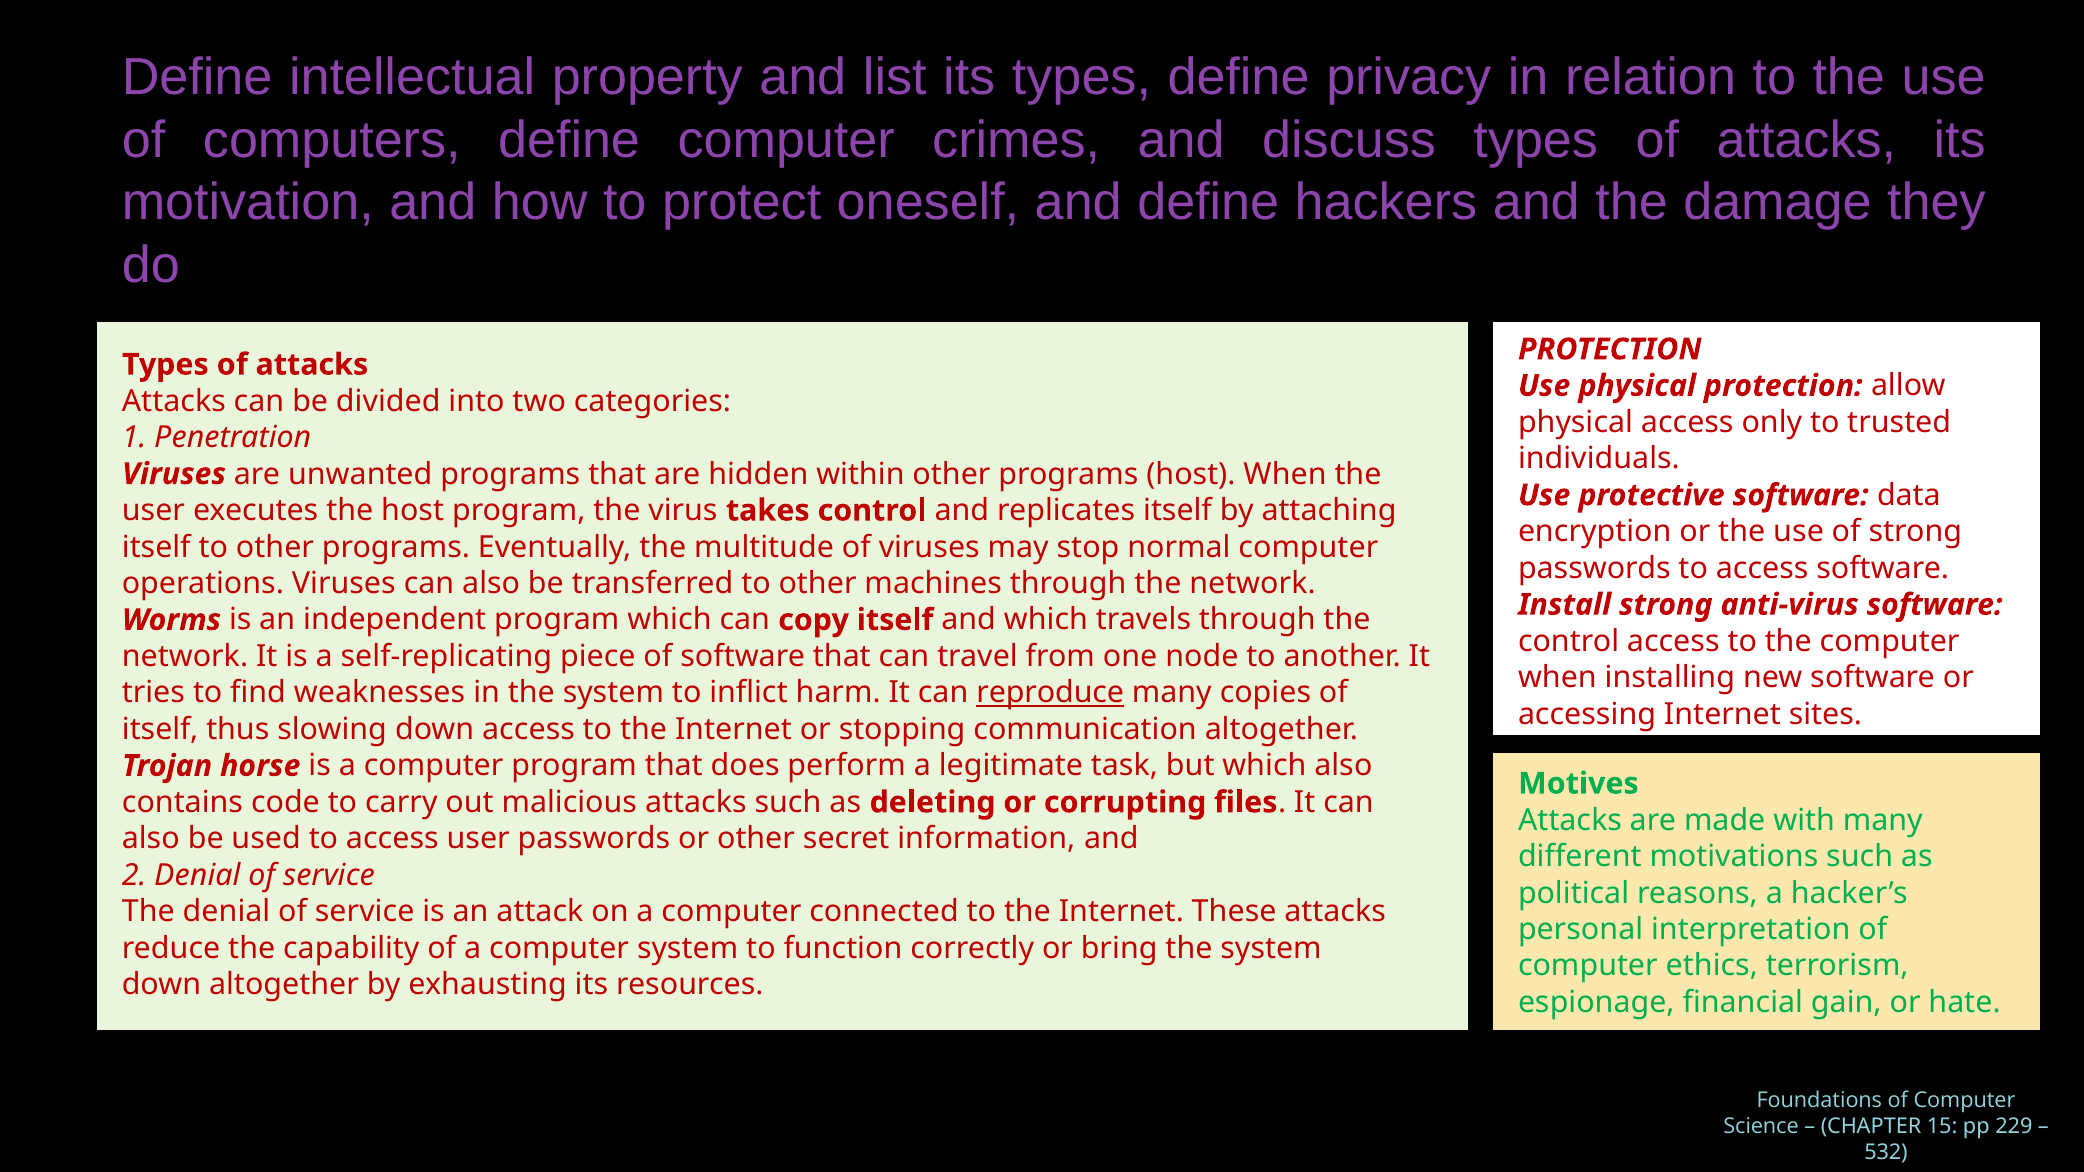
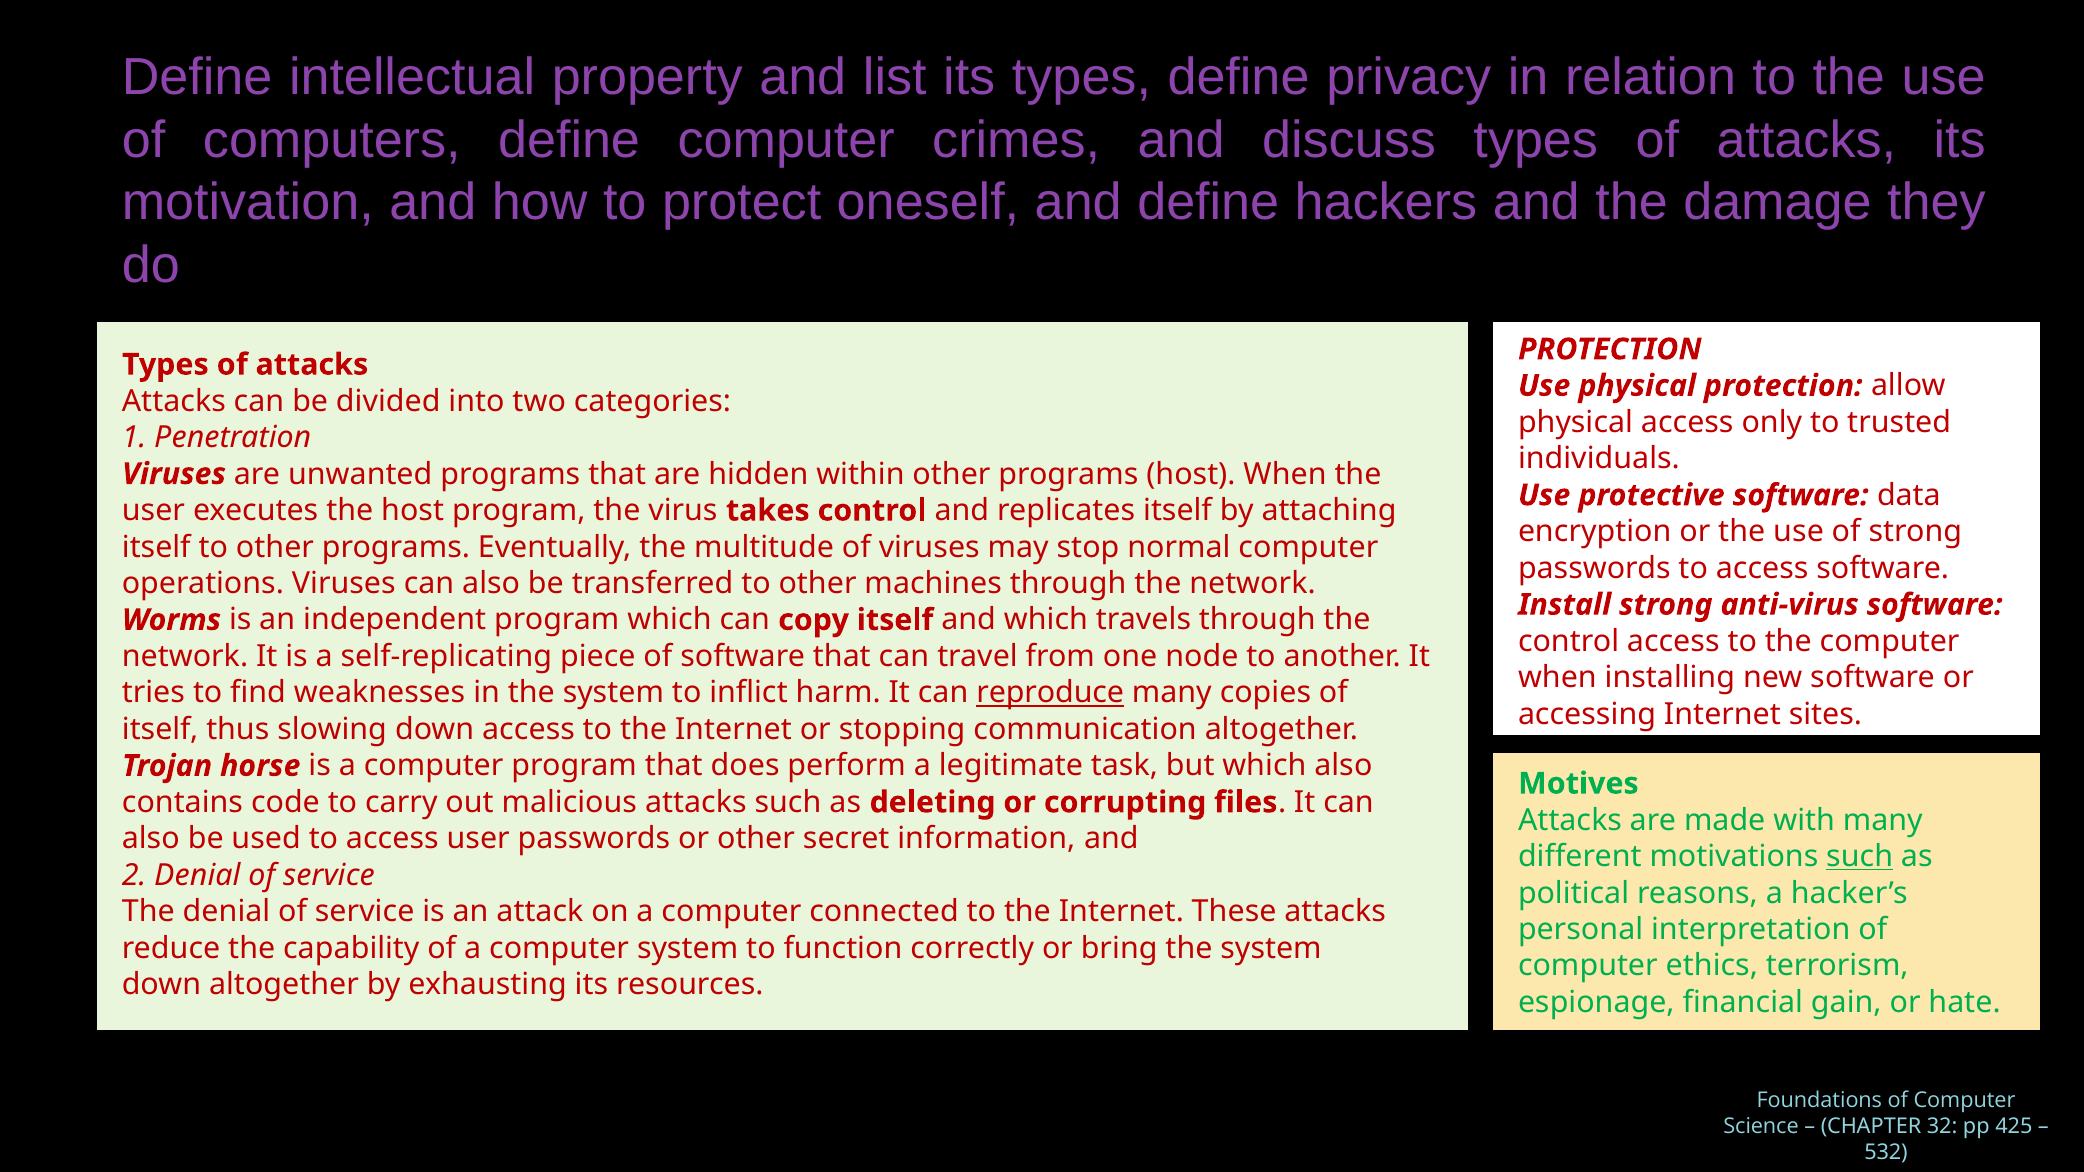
such underline: none -> present (1860, 857)
15: 15 -> 32 (1942, 1127)
229: 229 -> 425 (2014, 1127)
